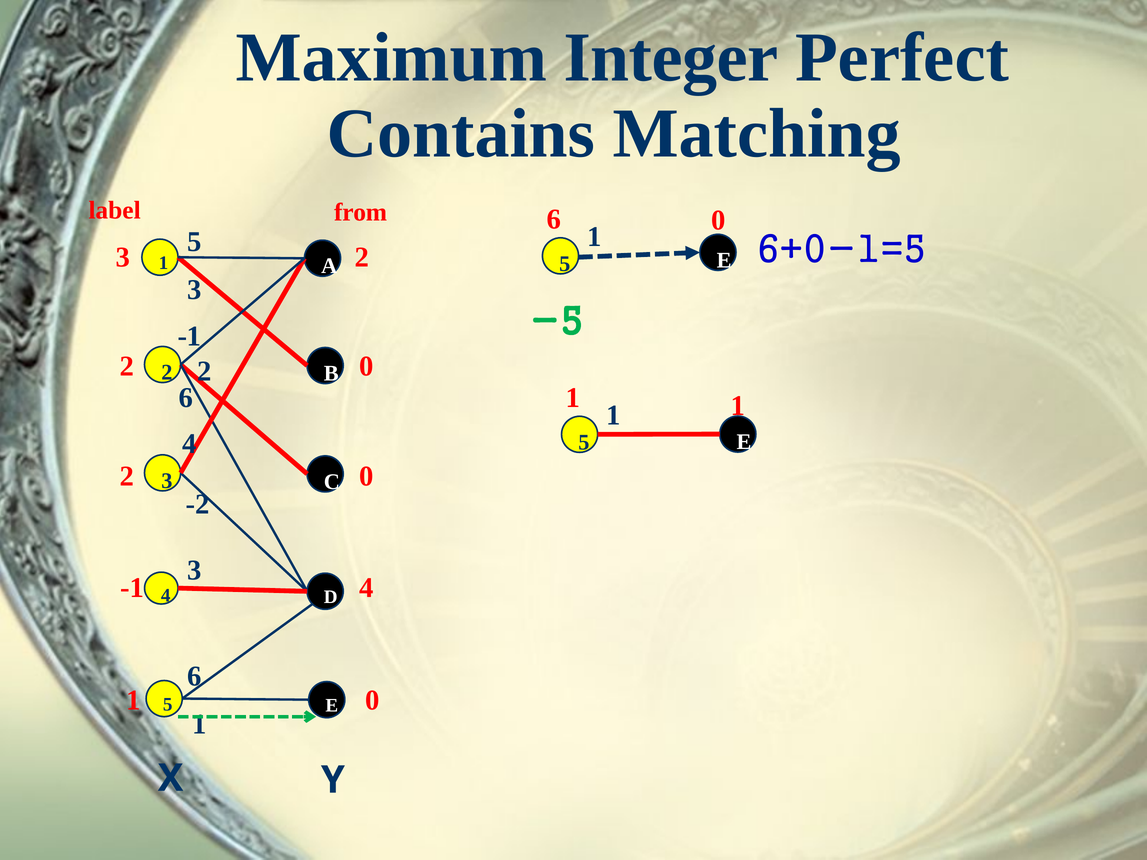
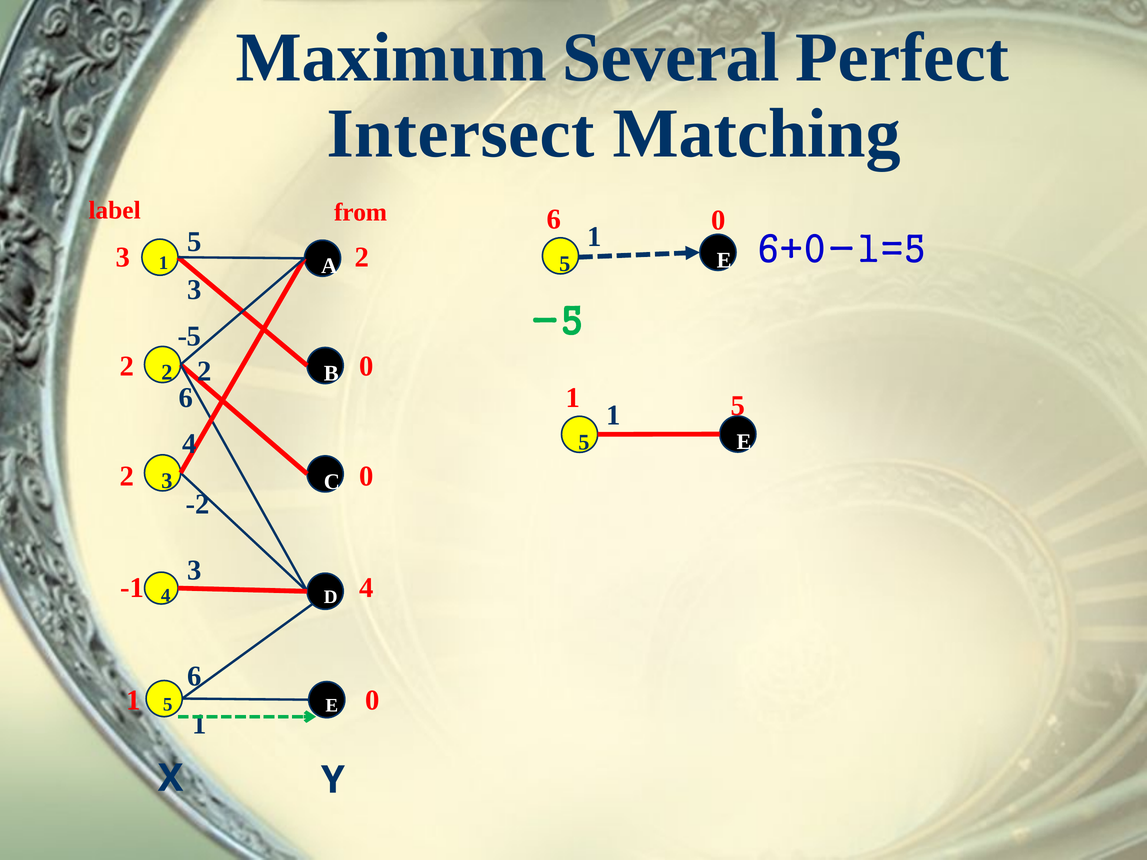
Integer: Integer -> Several (671, 58)
Contains: Contains -> Intersect (461, 133)
-1: -1 -> -5 (189, 336)
1: 1 -> 5 (738, 406)
